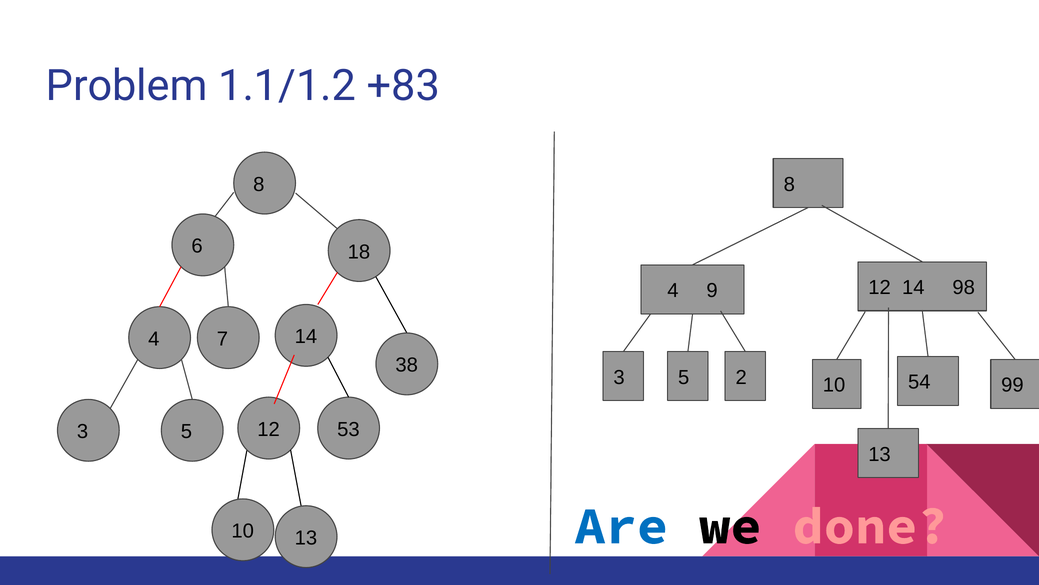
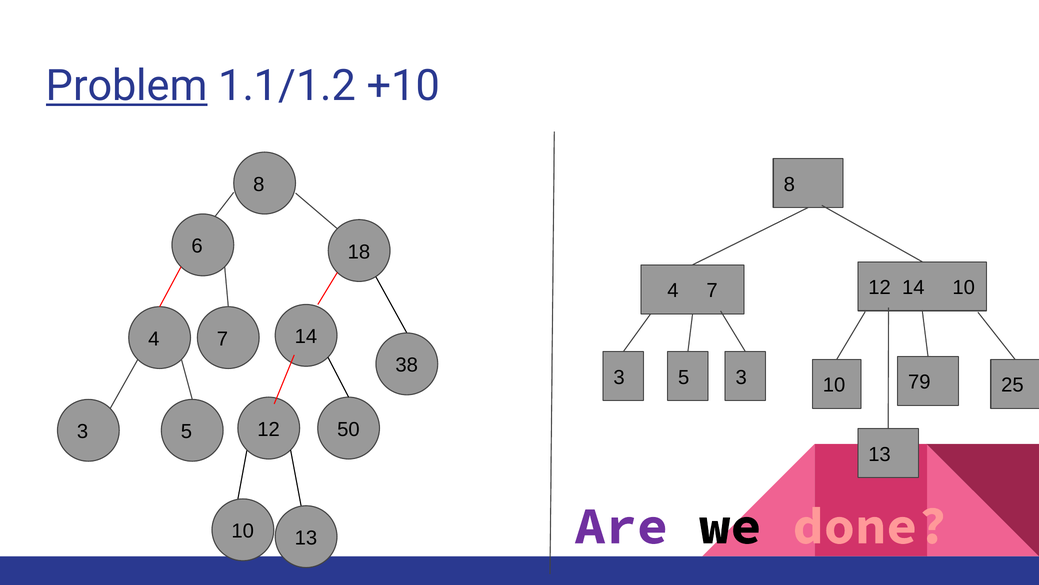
Problem underline: none -> present (127, 86)
+83: +83 -> +10 (403, 86)
4 9: 9 -> 7 (712, 290)
14 98: 98 -> 10 (964, 287)
3 2: 2 -> 3 (741, 377)
99: 99 -> 25 (1012, 385)
54: 54 -> 79 (919, 382)
53: 53 -> 50 (348, 429)
Are colour: blue -> purple (621, 526)
